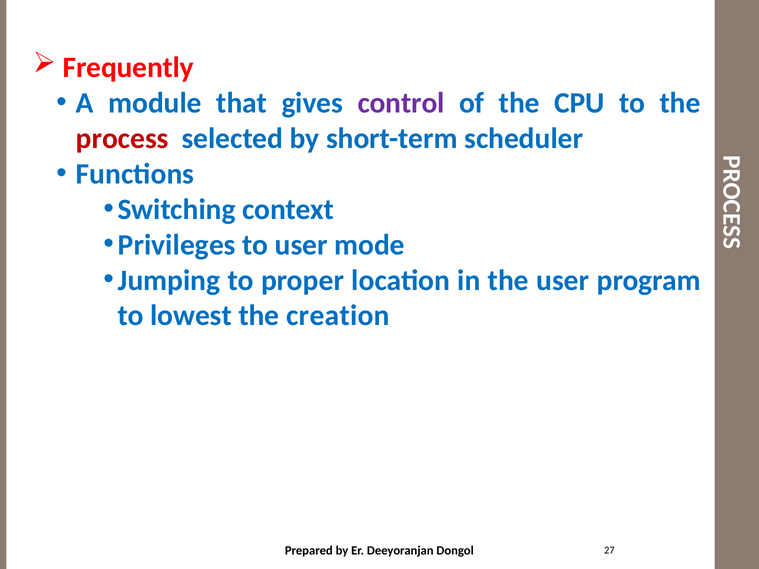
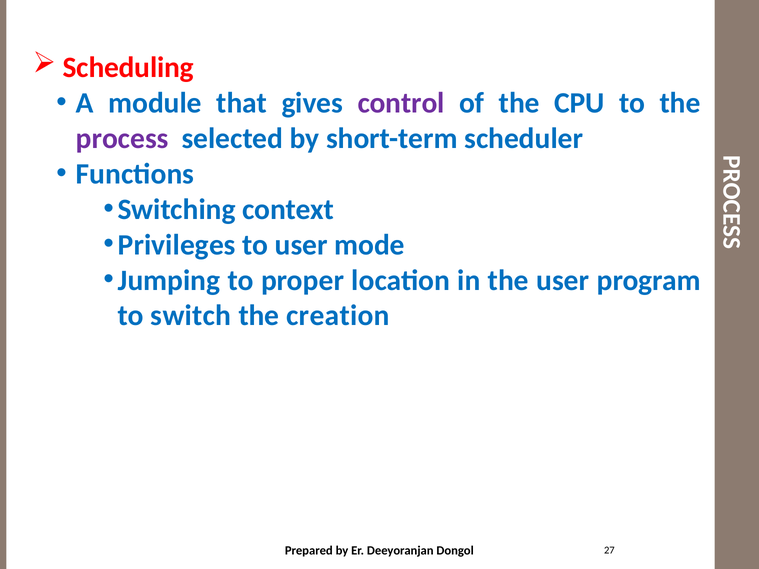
Frequently: Frequently -> Scheduling (128, 68)
process colour: red -> purple (122, 139)
lowest: lowest -> switch (191, 316)
